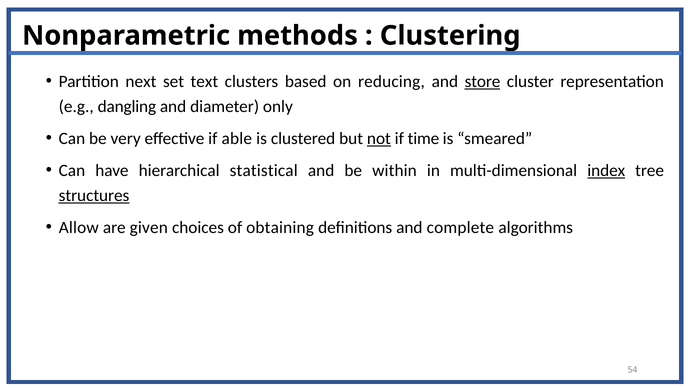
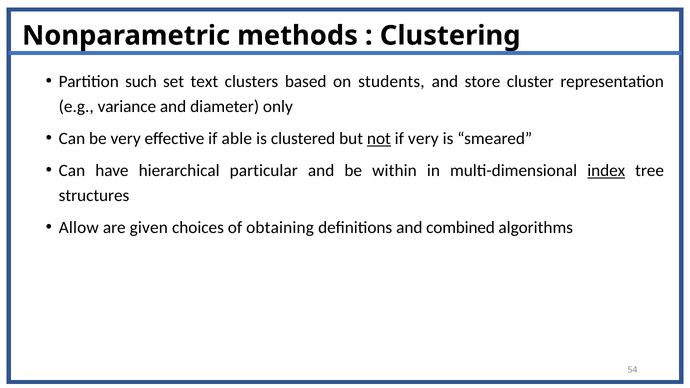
next: next -> such (141, 82)
reducing: reducing -> students (391, 82)
store underline: present -> none (482, 82)
dangling: dangling -> variance (127, 107)
if time: time -> very (423, 139)
statistical: statistical -> particular (264, 171)
structures underline: present -> none (94, 195)
complete: complete -> combined (461, 227)
